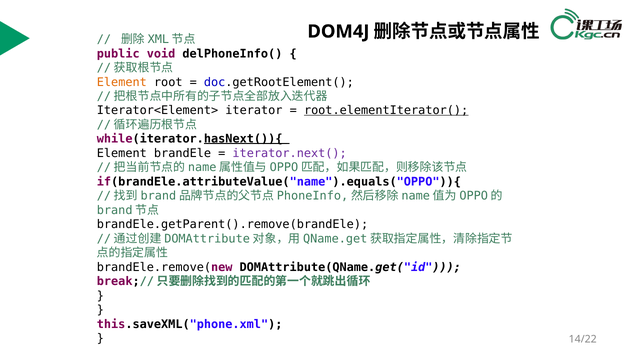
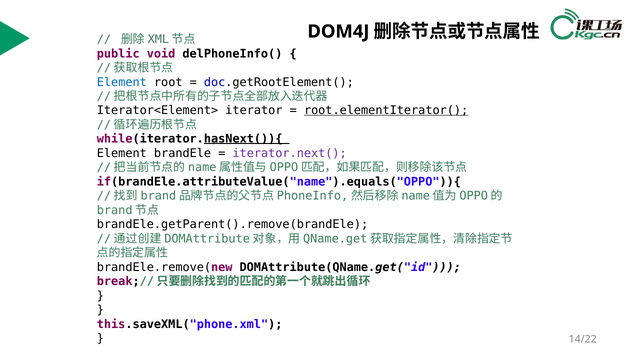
Element colour: orange -> blue (122, 82)
